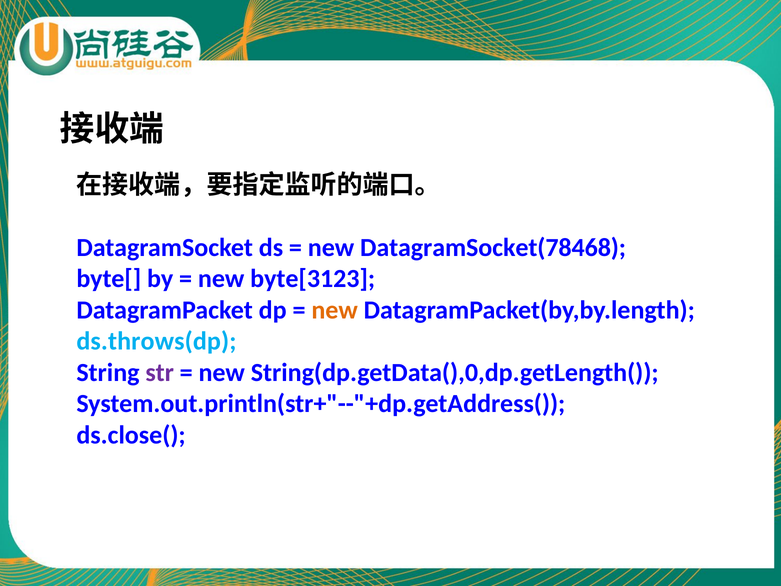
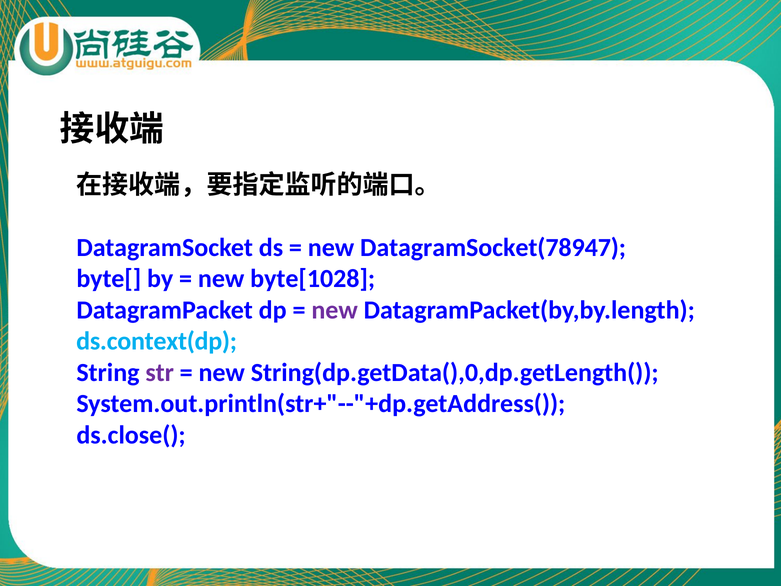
DatagramSocket(78468: DatagramSocket(78468 -> DatagramSocket(78947 (493, 247)
byte[3123: byte[3123 -> byte[1028 (313, 279)
new colour: orange -> purple (335, 310)
ds.throws(dp: ds.throws(dp -> ds.context(dp (157, 341)
